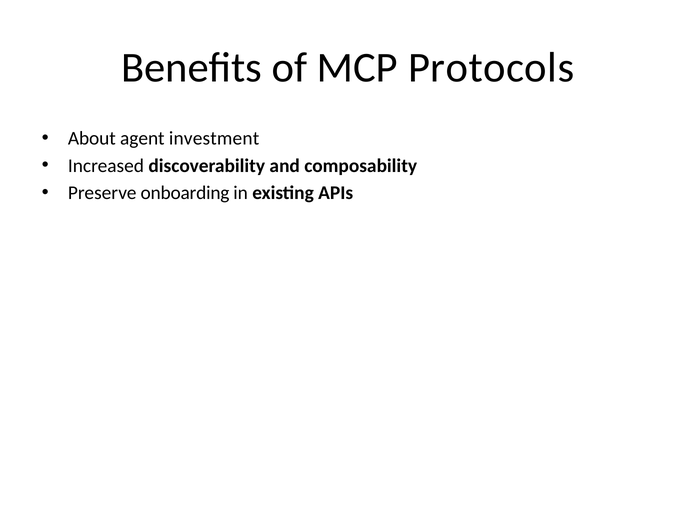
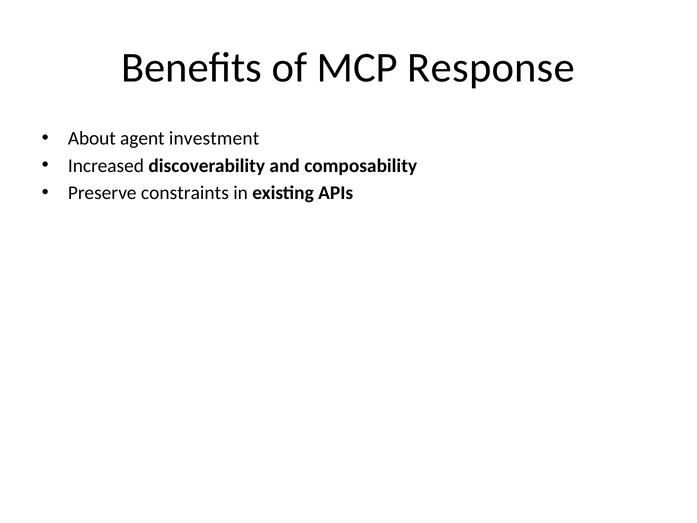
Protocols: Protocols -> Response (491, 67)
onboarding: onboarding -> constraints (185, 193)
